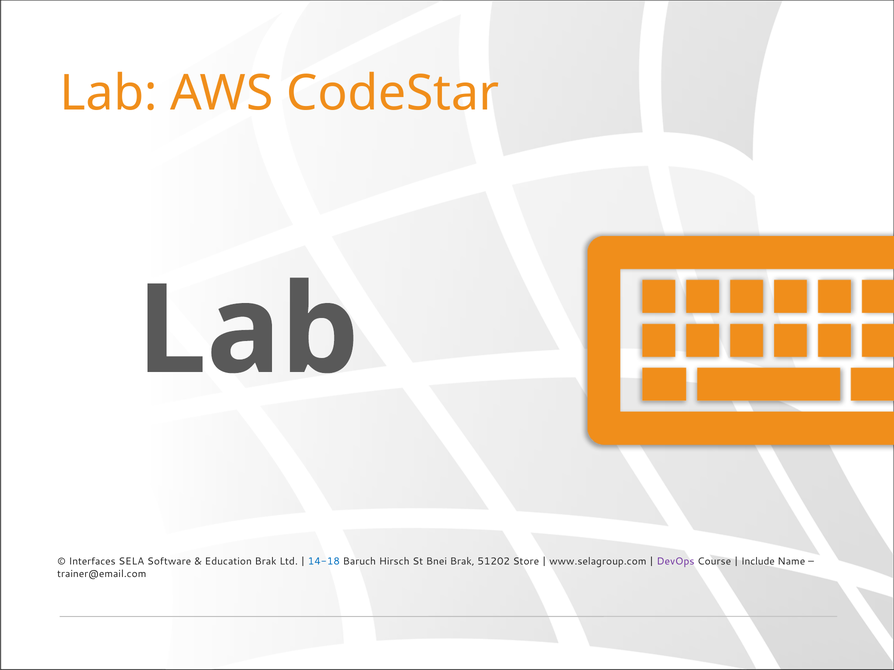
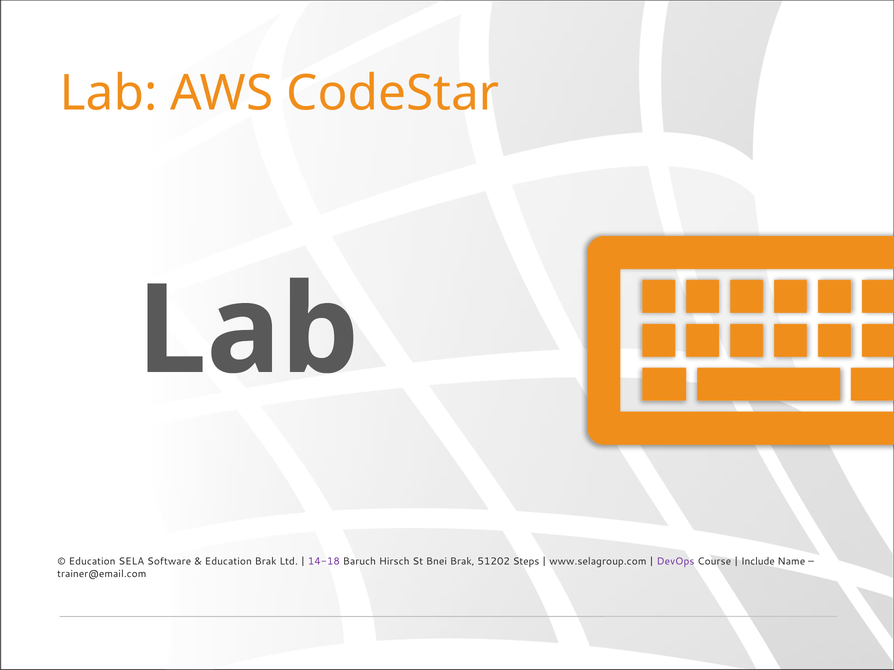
Interfaces: Interfaces -> Education (92, 562)
14-18 colour: blue -> purple (324, 562)
Store: Store -> Steps (526, 562)
